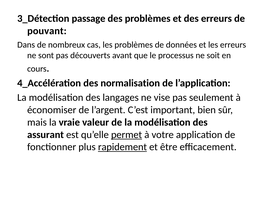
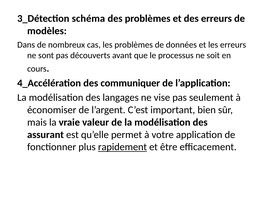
passage: passage -> schéma (88, 19)
pouvant: pouvant -> modèles (47, 31)
normalisation: normalisation -> communiquer (130, 83)
permet underline: present -> none (127, 135)
